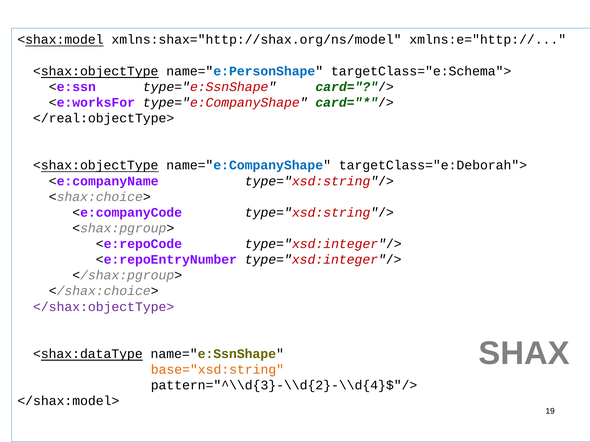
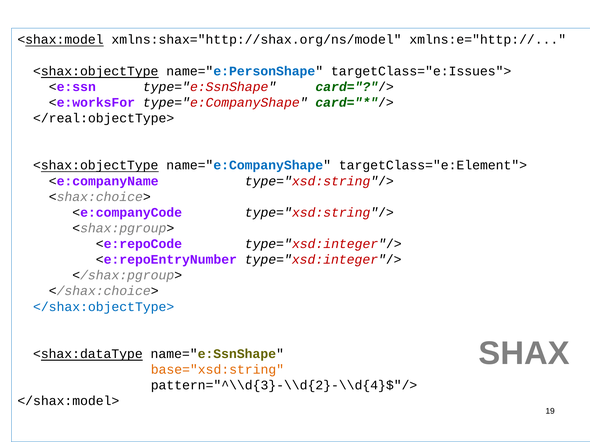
targetClass="e:Schema">: targetClass="e:Schema"> -> targetClass="e:Issues"> (421, 71)
targetClass="e:Deborah">: targetClass="e:Deborah"> -> targetClass="e:Element"> (433, 166)
</shax:objectType> colour: purple -> blue (104, 307)
